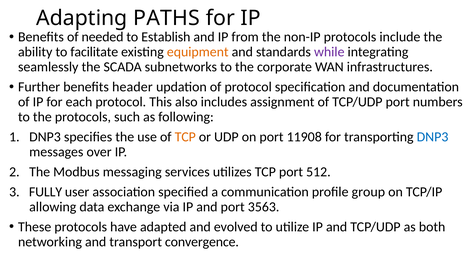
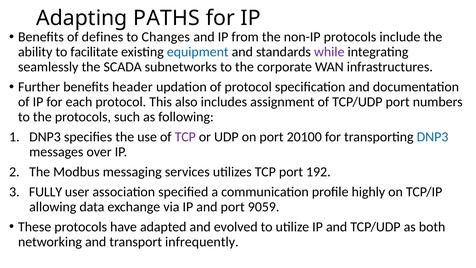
needed: needed -> defines (102, 37)
Establish: Establish -> Changes (166, 37)
equipment colour: orange -> blue (198, 52)
TCP colour: orange -> purple (185, 137)
11908: 11908 -> 20100 (304, 137)
512: 512 -> 192 (318, 172)
group: group -> highly (368, 192)
3563: 3563 -> 9059 (264, 207)
convergence: convergence -> infrequently (202, 242)
